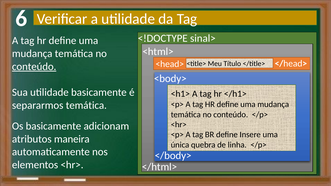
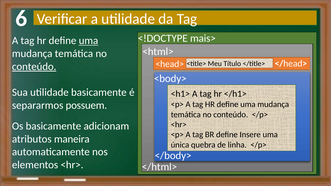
sinal>: sinal> -> mais> (203, 38)
uma underline: none -> present (88, 41)
separarmos temática: temática -> possuem (86, 105)
